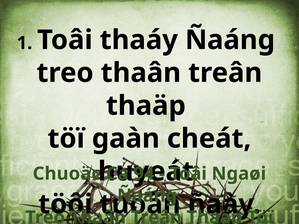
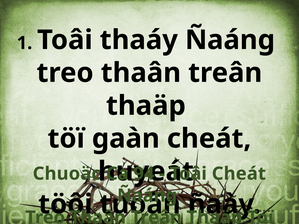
Ngaøi: Ngaøi -> Cheát (239, 174)
